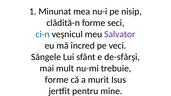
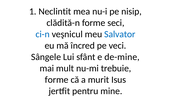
Minunat: Minunat -> Neclintit (55, 11)
Salvator colour: purple -> blue (120, 34)
de-sfârşi: de-sfârşi -> de-mine (122, 57)
